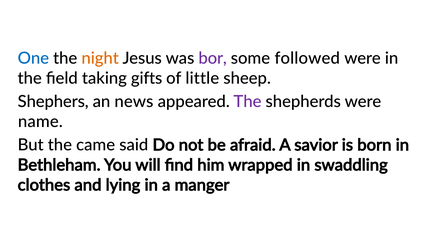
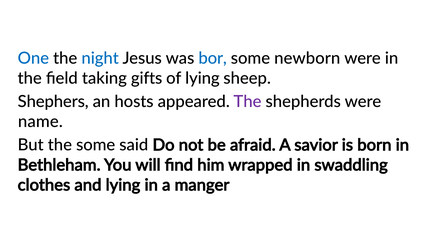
night colour: orange -> blue (100, 58)
bor colour: purple -> blue (213, 58)
followed: followed -> newborn (307, 58)
of little: little -> lying (202, 78)
news: news -> hosts (134, 102)
the came: came -> some (96, 145)
